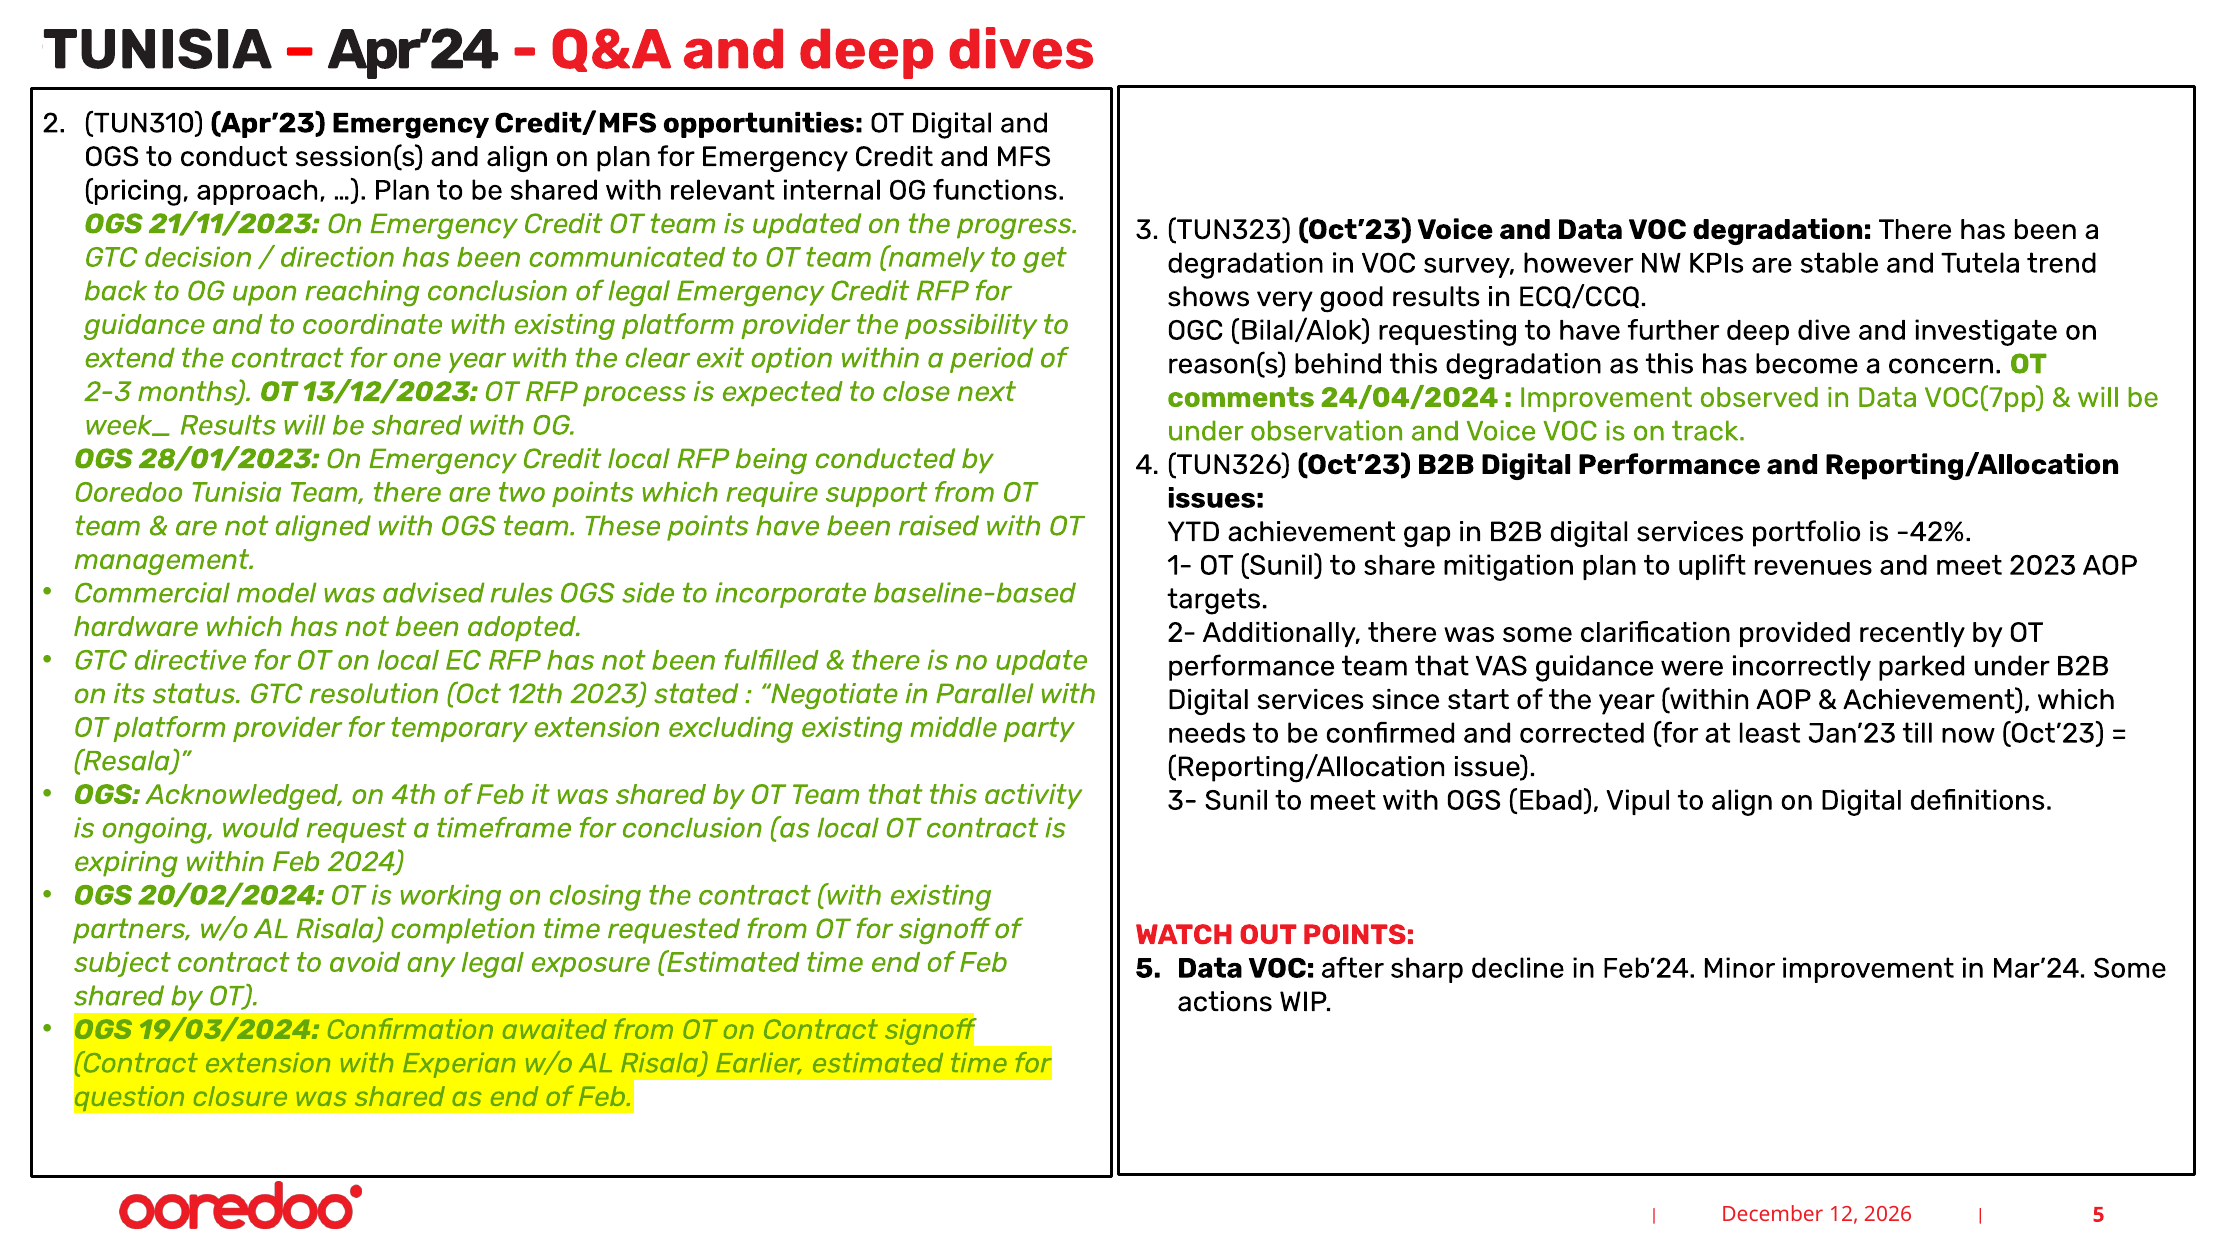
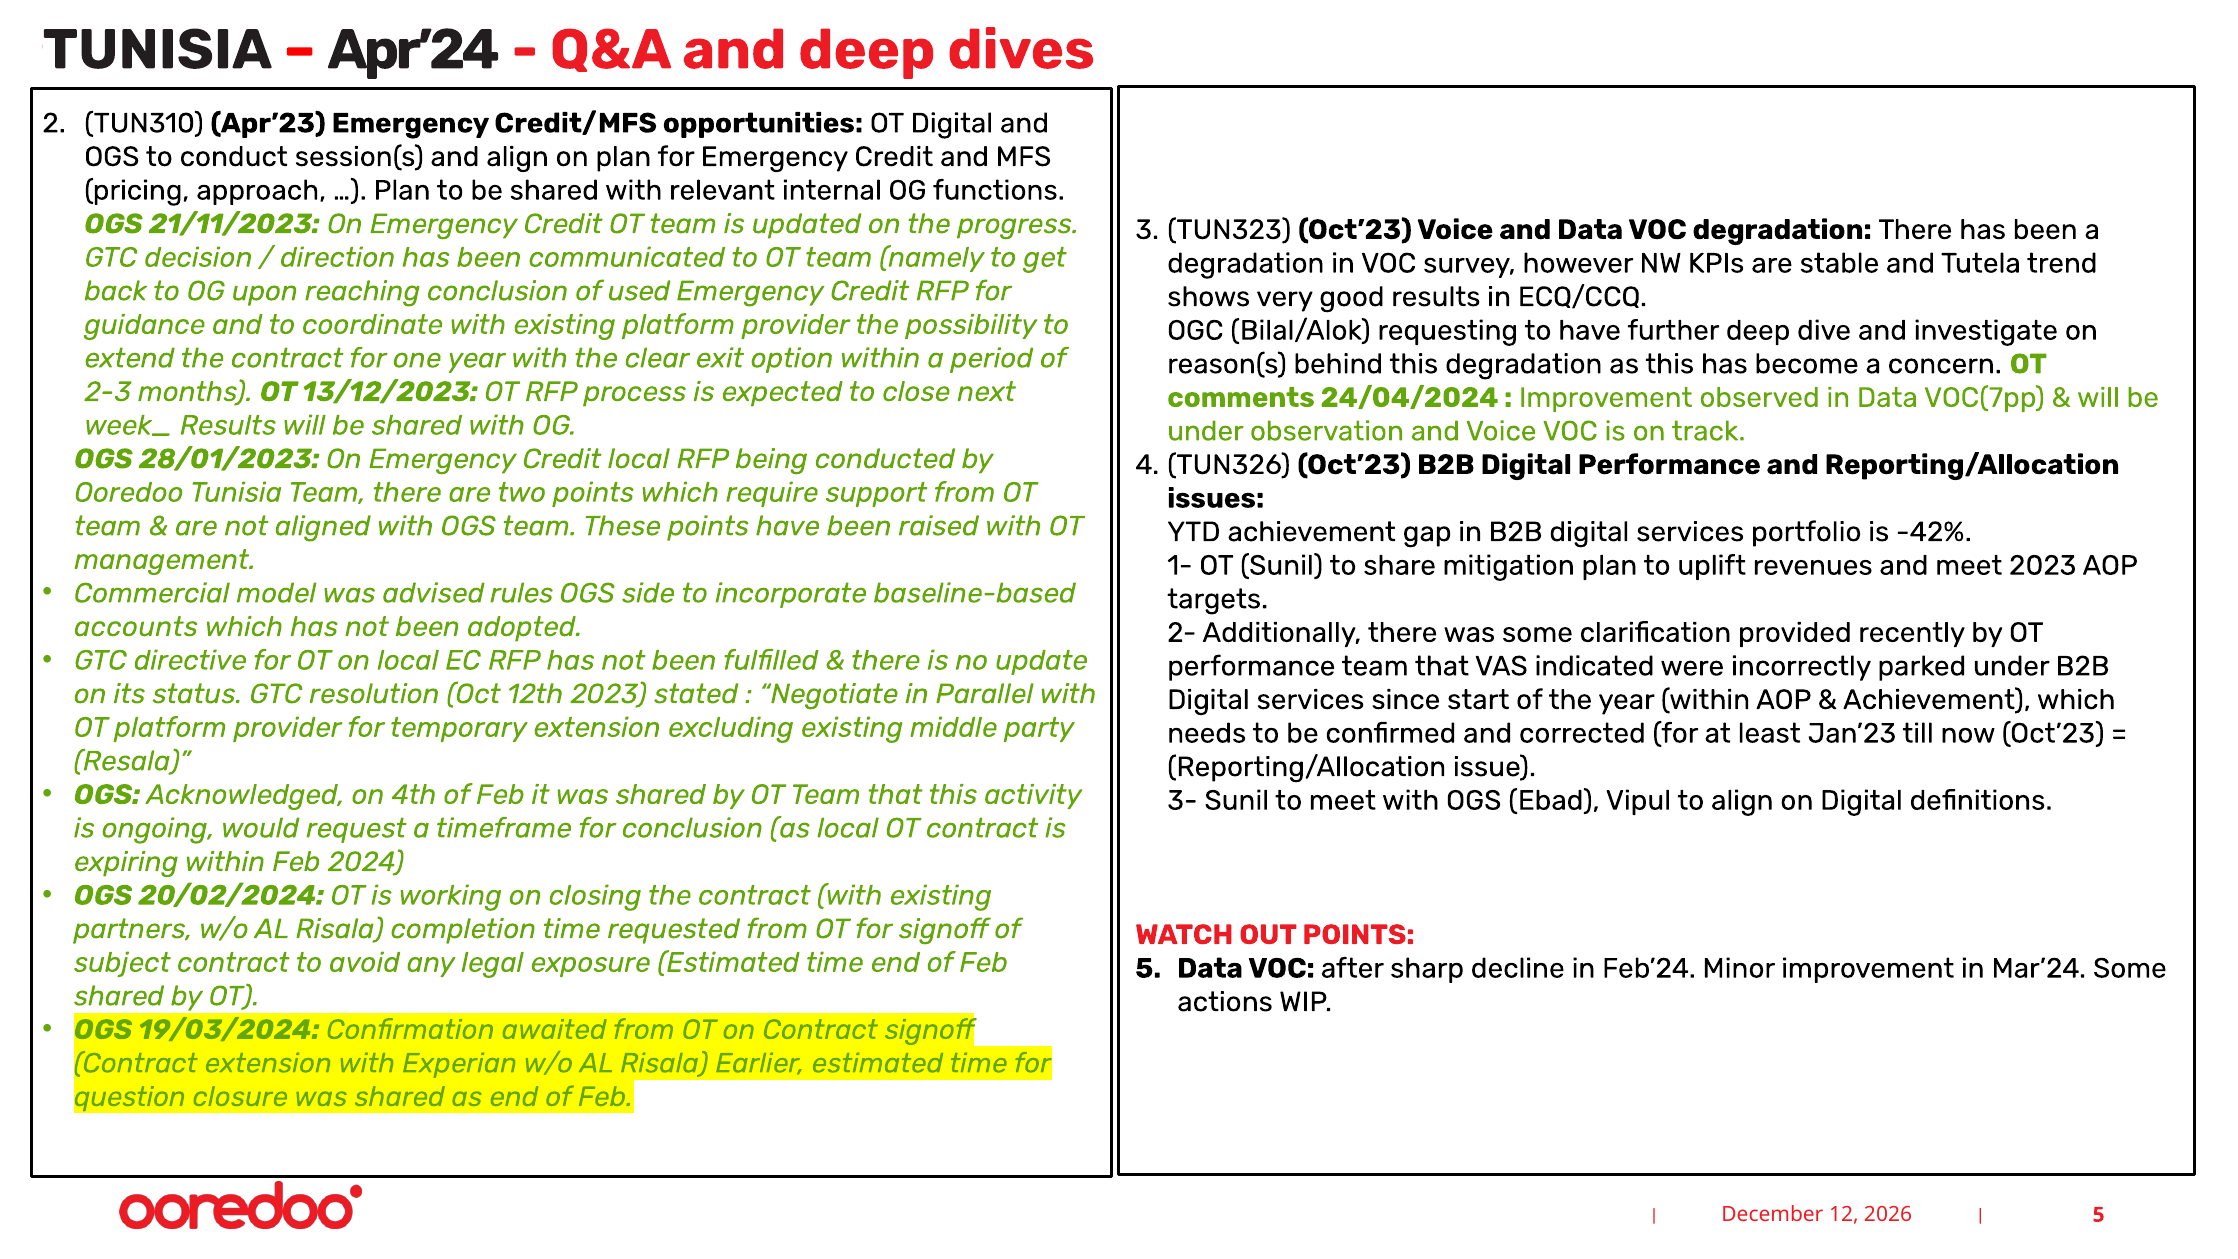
of legal: legal -> used (639, 291)
hardware: hardware -> accounts (136, 627)
VAS guidance: guidance -> indicated (1595, 666)
